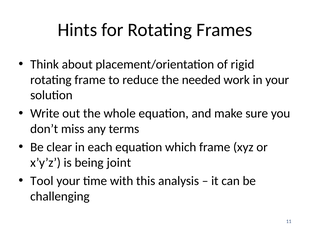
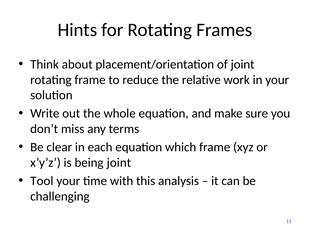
of rigid: rigid -> joint (243, 64)
needed: needed -> relative (201, 80)
